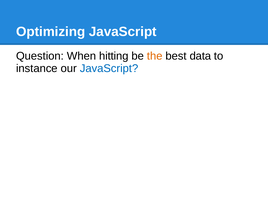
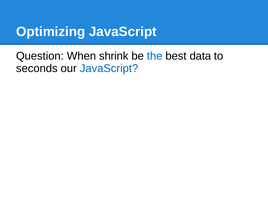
hitting: hitting -> shrink (114, 56)
the colour: orange -> blue (155, 56)
instance: instance -> seconds (37, 68)
